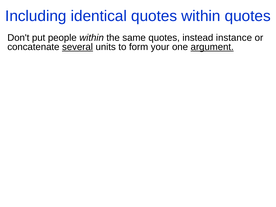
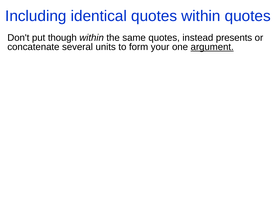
people: people -> though (62, 38)
instance: instance -> presents (234, 38)
several underline: present -> none (78, 47)
